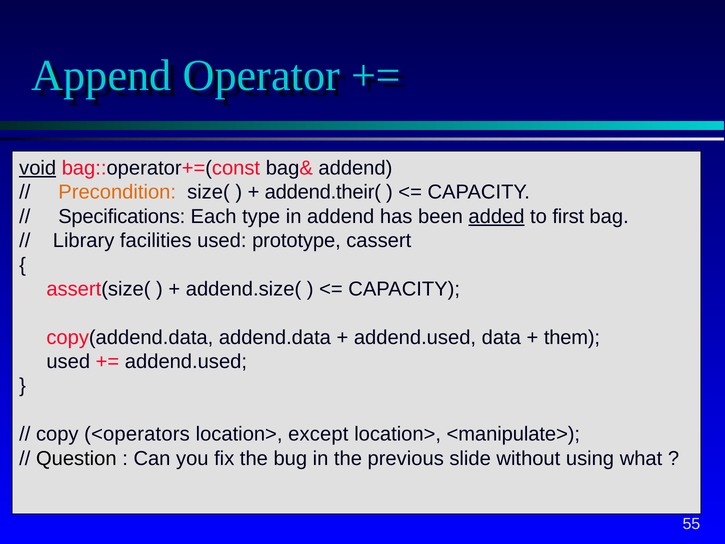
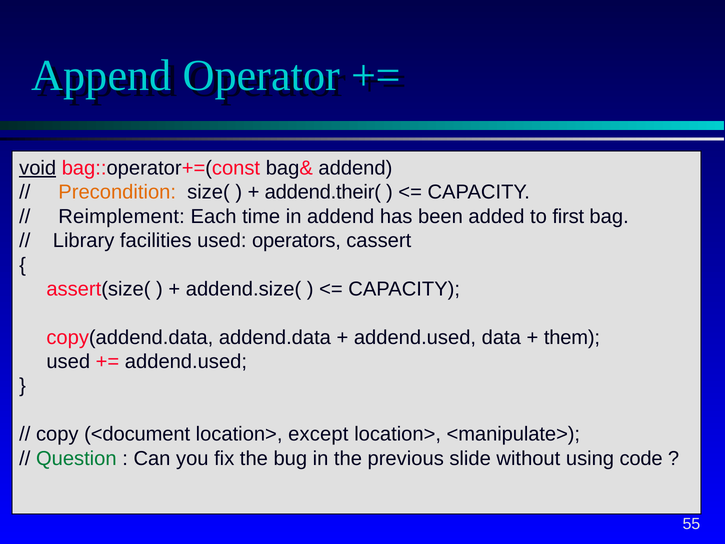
Specifications: Specifications -> Reimplement (122, 216)
type: type -> time (261, 216)
added underline: present -> none (496, 216)
prototype: prototype -> operators (296, 241)
<operators: <operators -> <document (137, 434)
Question colour: black -> green (76, 458)
what: what -> code (641, 458)
